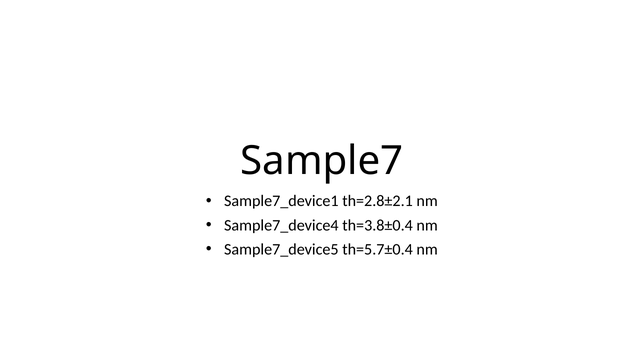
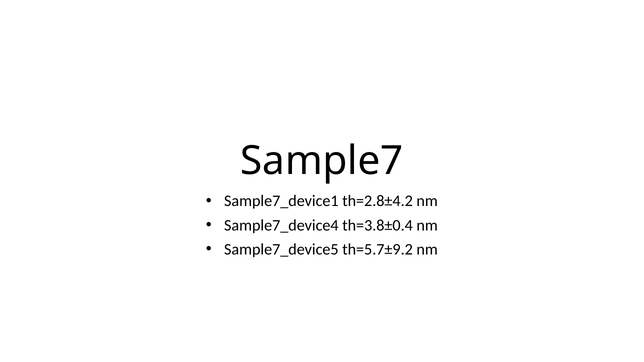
th=2.8±2.1: th=2.8±2.1 -> th=2.8±4.2 (378, 201)
th=5.7±0.4: th=5.7±0.4 -> th=5.7±9.2 (378, 249)
